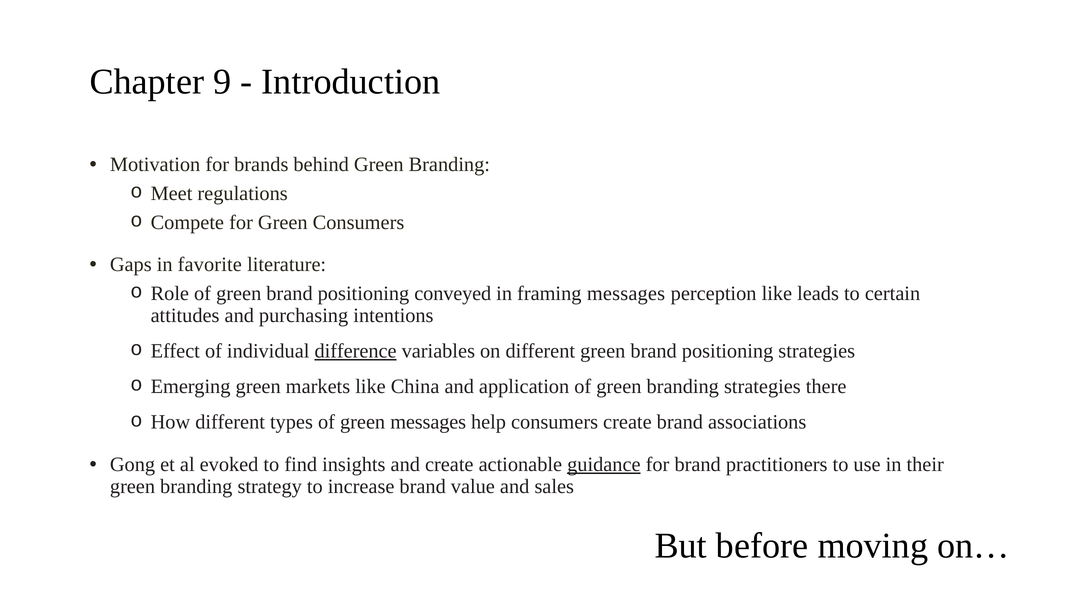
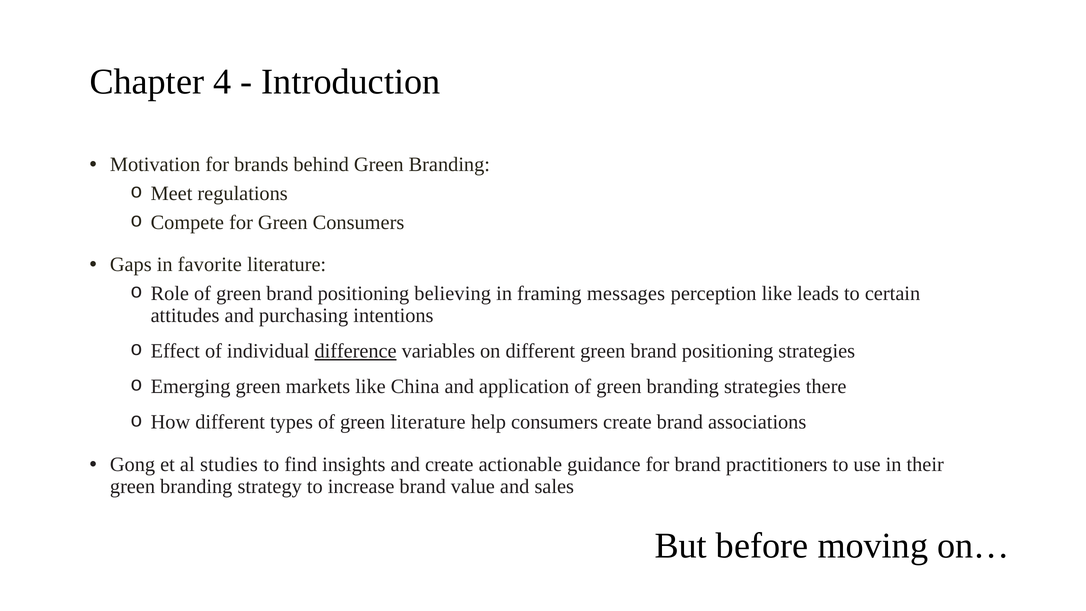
9: 9 -> 4 (222, 82)
conveyed: conveyed -> believing (453, 293)
green messages: messages -> literature (428, 422)
evoked: evoked -> studies (229, 464)
guidance underline: present -> none (604, 464)
